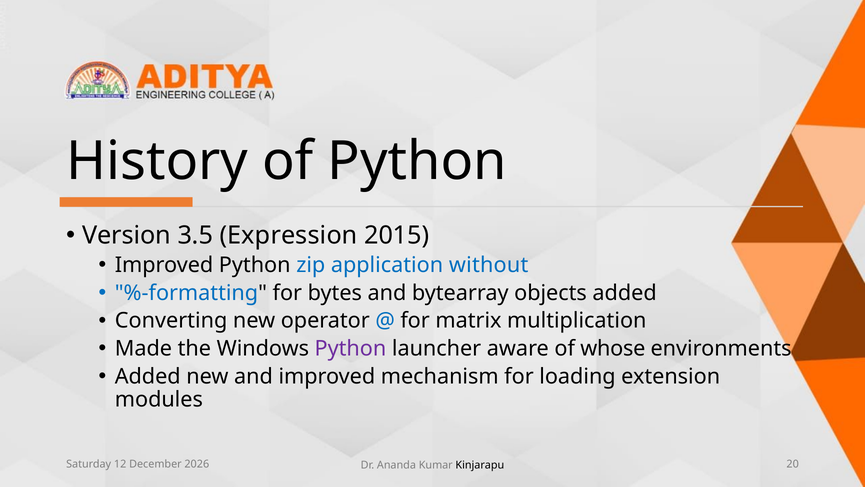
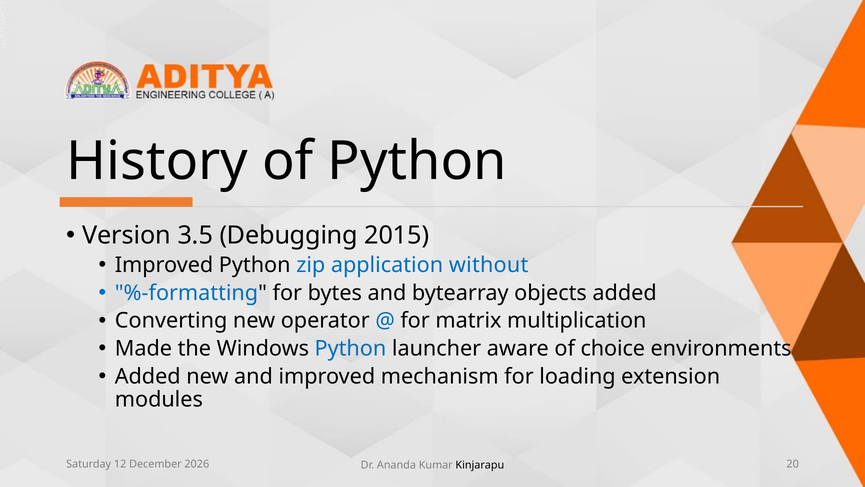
Expression: Expression -> Debugging (289, 235)
Python colour: purple -> blue (350, 348)
whose: whose -> choice (613, 348)
